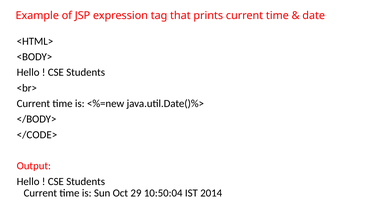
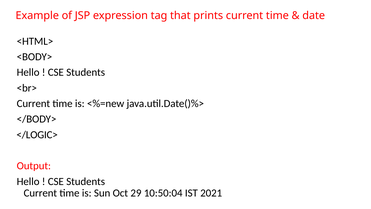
</CODE>: </CODE> -> </LOGIC> (37, 135)
2014: 2014 -> 2021 (211, 193)
